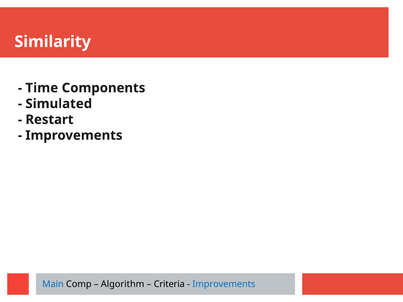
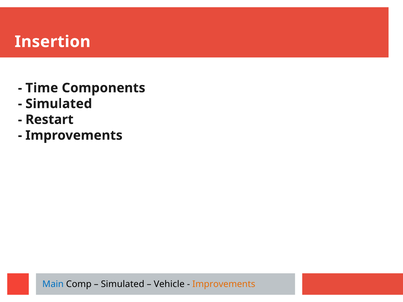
Similarity: Similarity -> Insertion (53, 42)
Algorithm: Algorithm -> Simulated (123, 284)
Criteria: Criteria -> Vehicle (169, 284)
Improvements colour: blue -> orange (224, 284)
